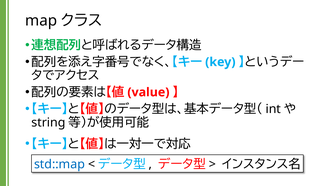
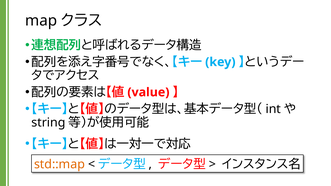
std::map colour: blue -> orange (59, 165)
